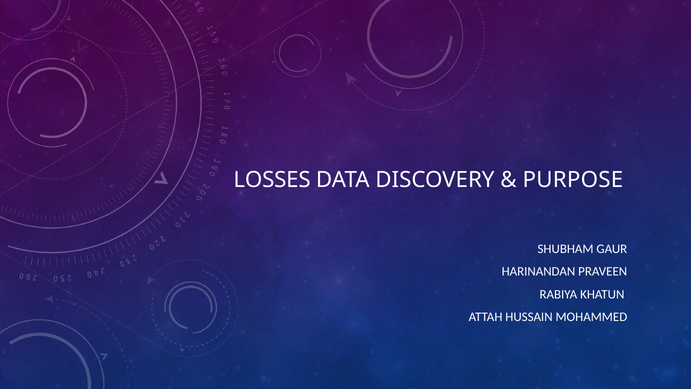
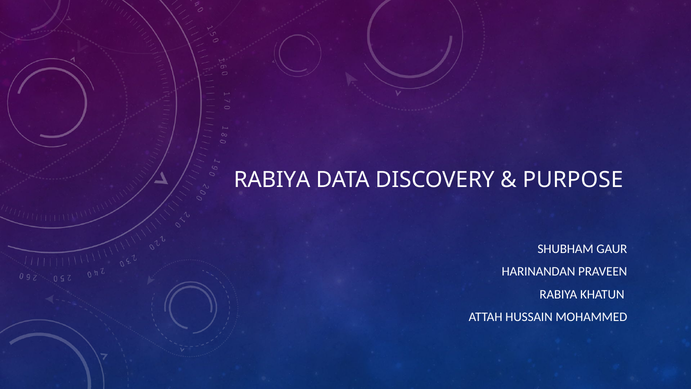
LOSSES: LOSSES -> RABIYA (272, 180)
